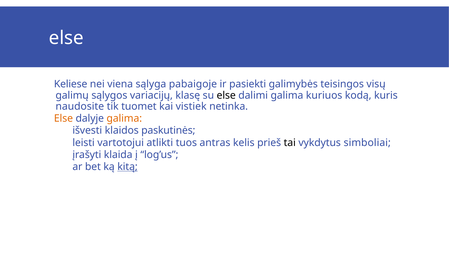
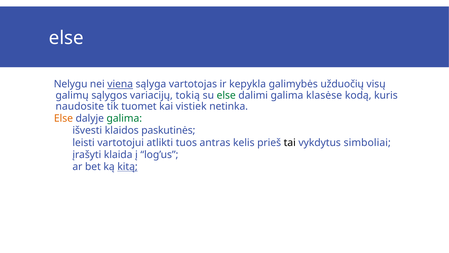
Keliese: Keliese -> Nelygu (71, 84)
viena underline: none -> present (120, 84)
pabaigoje: pabaigoje -> vartotojas (193, 84)
pasiekti: pasiekti -> kepykla (248, 84)
teisingos: teisingos -> užduočių (342, 84)
klasę: klasę -> tokią (188, 95)
else colour: black -> green (226, 95)
kuriuos: kuriuos -> klasėse (324, 95)
galima colour: orange -> green (124, 118)
